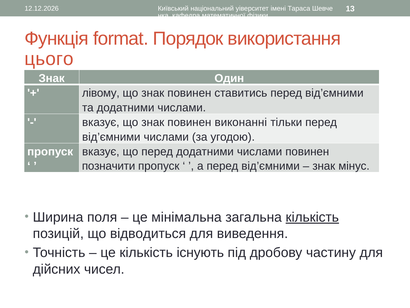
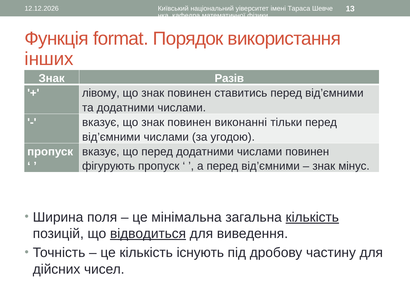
цього: цього -> інших (49, 59)
Один: Один -> Разів (229, 78)
позначити: позначити -> фігурують (109, 166)
відводиться underline: none -> present (148, 233)
